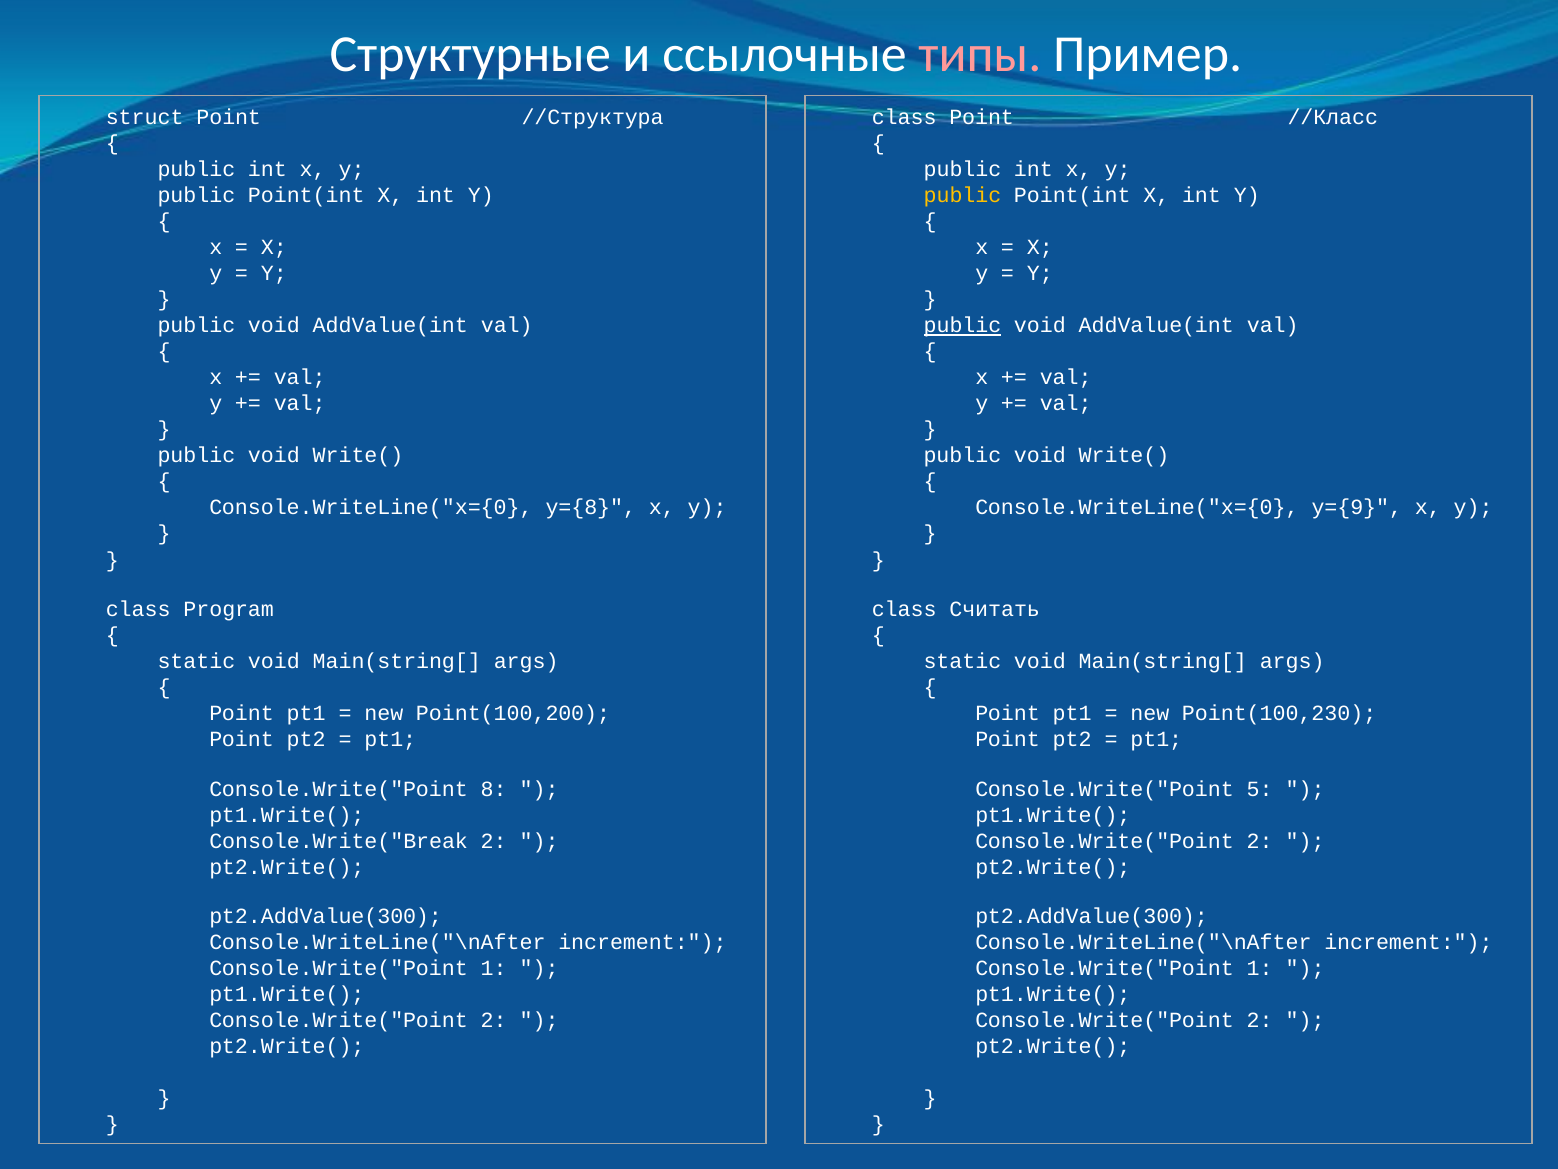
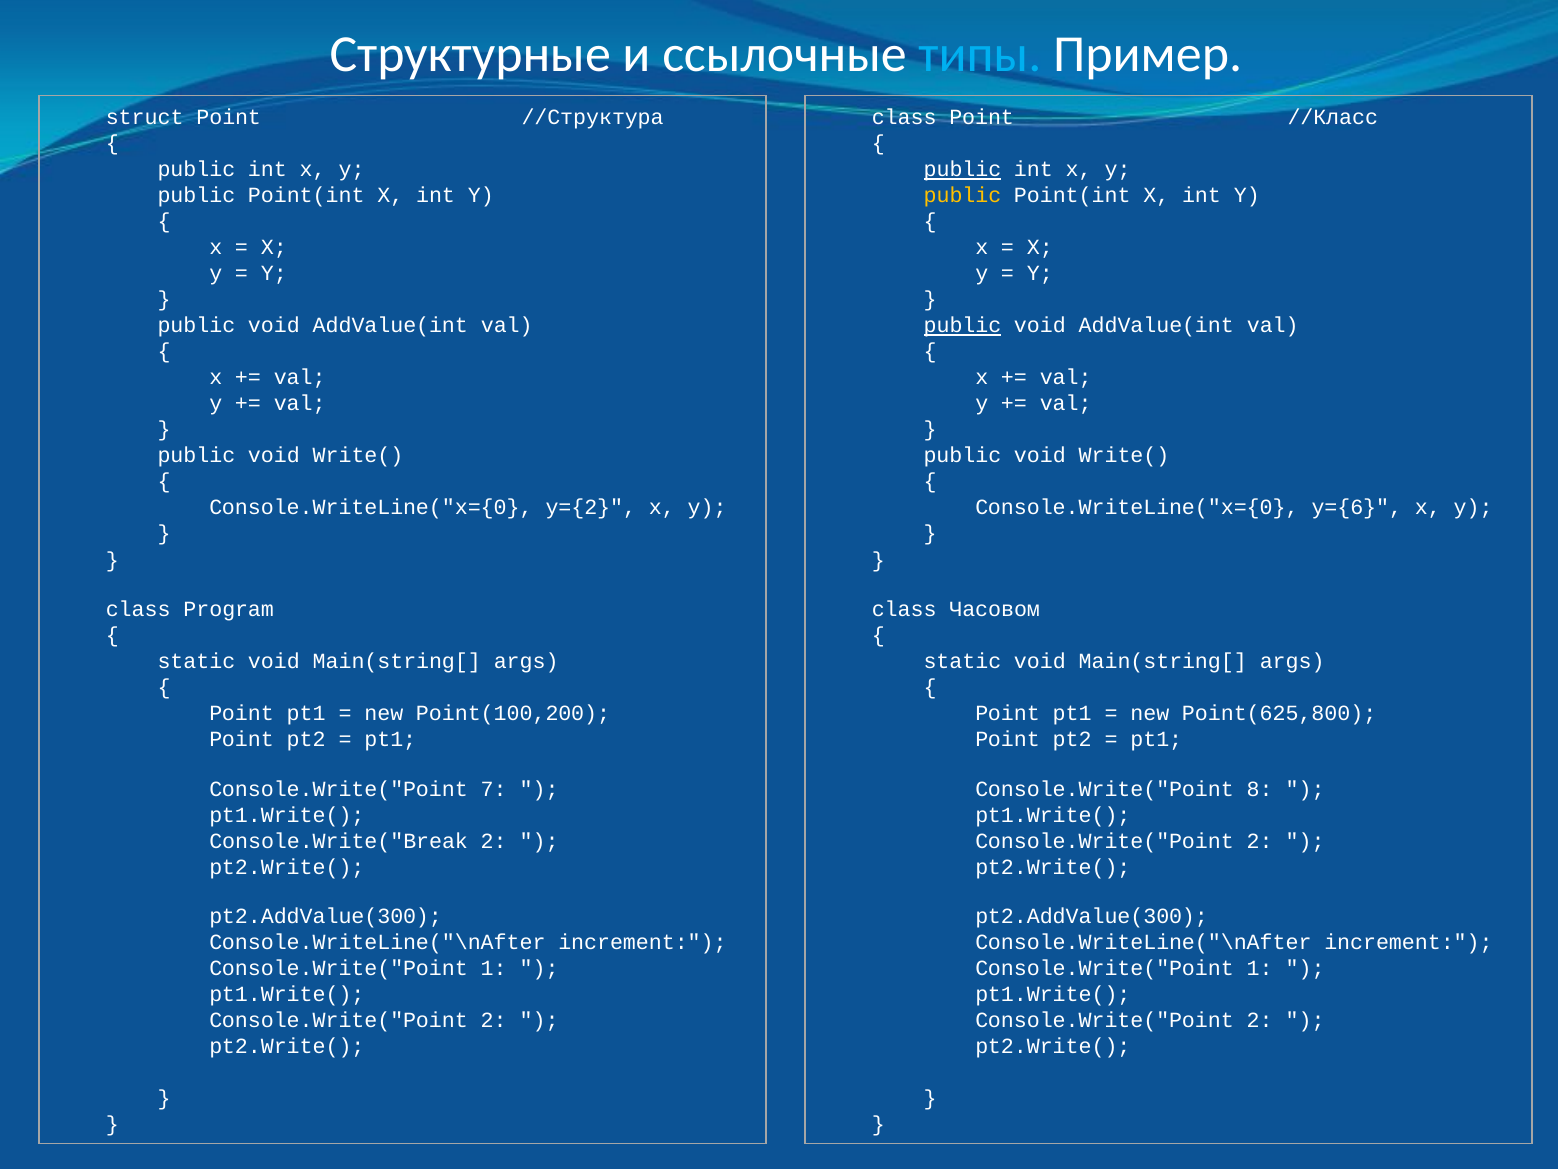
типы colour: pink -> light blue (980, 55)
public underline: none -> present (962, 170)
y={8: y={8 -> y={2 (591, 508)
y={9: y={9 -> y={6 (1357, 508)
Считать: Считать -> Часовом (995, 609)
Point(100,230: Point(100,230 -> Point(625,800 (1279, 713)
8: 8 -> 7 (494, 789)
5: 5 -> 8 (1260, 789)
